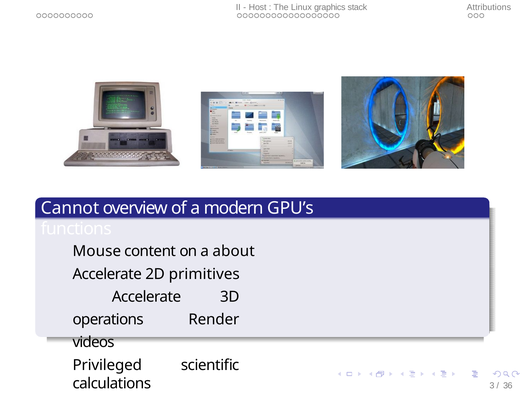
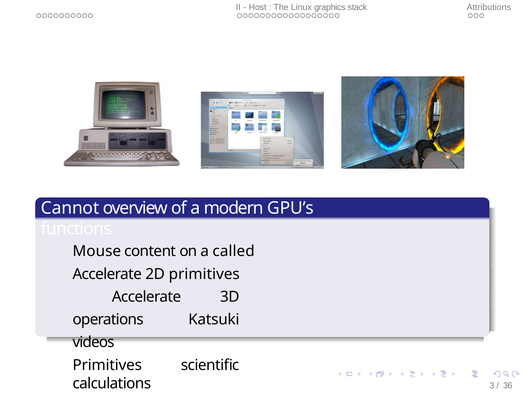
about: about -> called (234, 251)
Render: Render -> Katsuki (214, 320)
Privileged: Privileged -> Primitives (107, 365)
